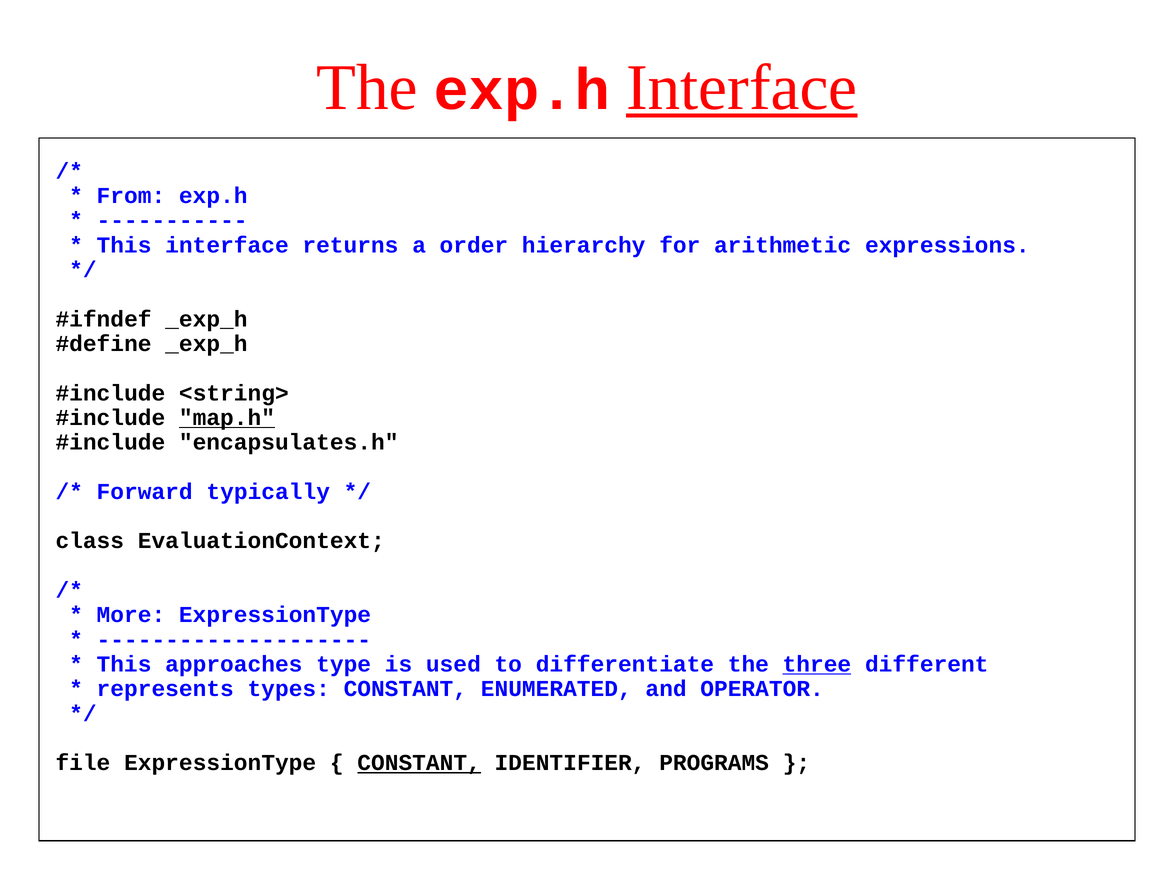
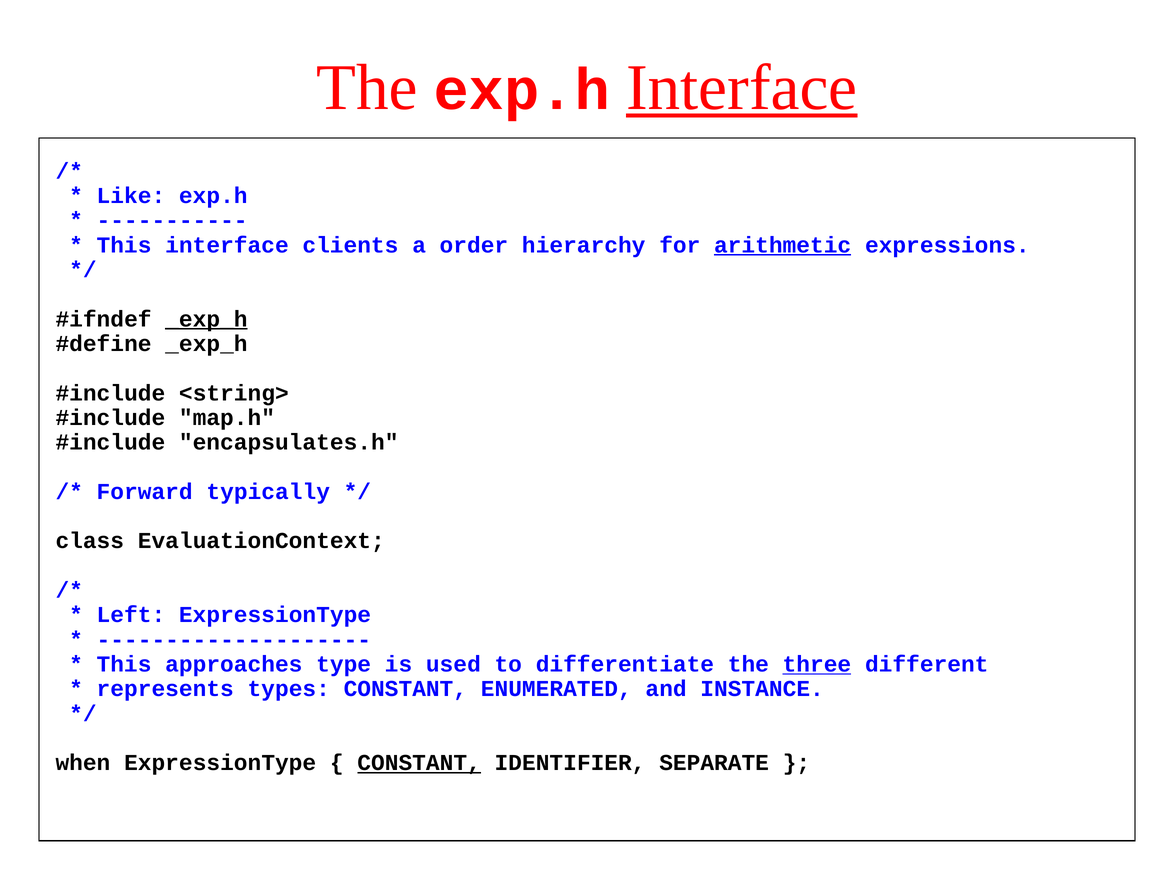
From: From -> Like (131, 196)
returns: returns -> clients (350, 245)
arithmetic underline: none -> present (783, 245)
_exp_h underline: none -> present (206, 319)
map.h underline: present -> none (227, 418)
More: More -> Left (131, 615)
OPERATOR: OPERATOR -> INSTANCE (762, 689)
file: file -> when (83, 763)
PROGRAMS: PROGRAMS -> SEPARATE (714, 763)
